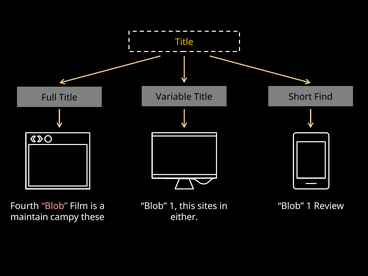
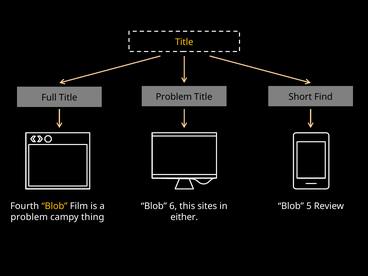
Title Variable: Variable -> Problem (174, 97)
Blob colour: pink -> yellow (54, 206)
1: 1 -> 6 (173, 206)
1: 1 -> 5 (309, 206)
maintain: maintain -> problem (29, 217)
these: these -> thing (93, 217)
